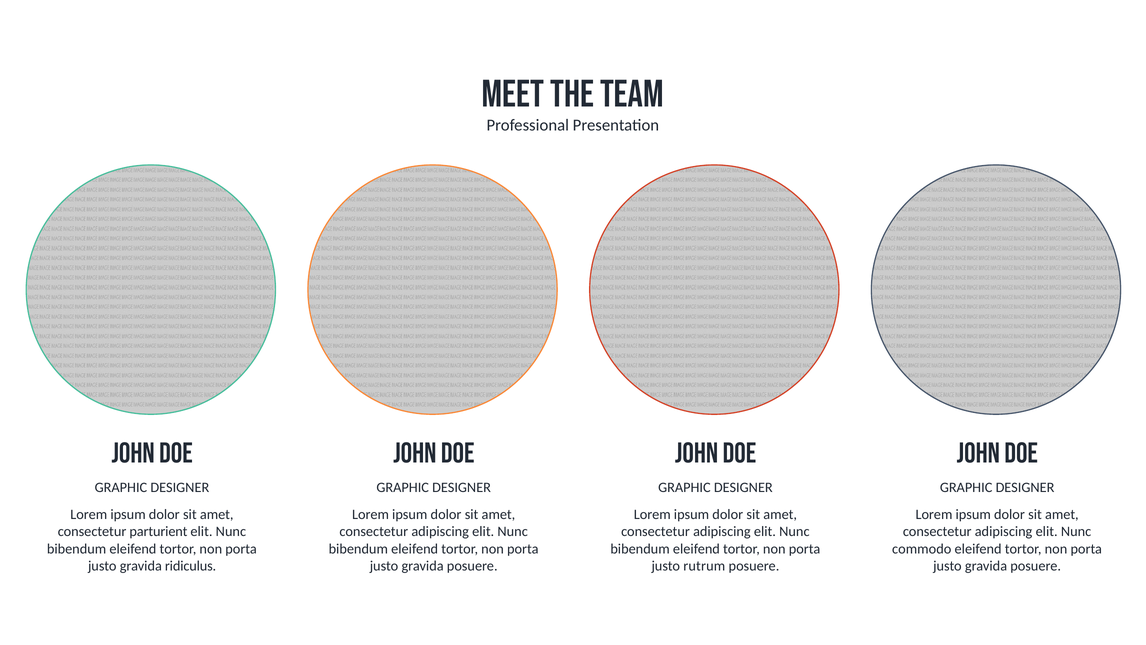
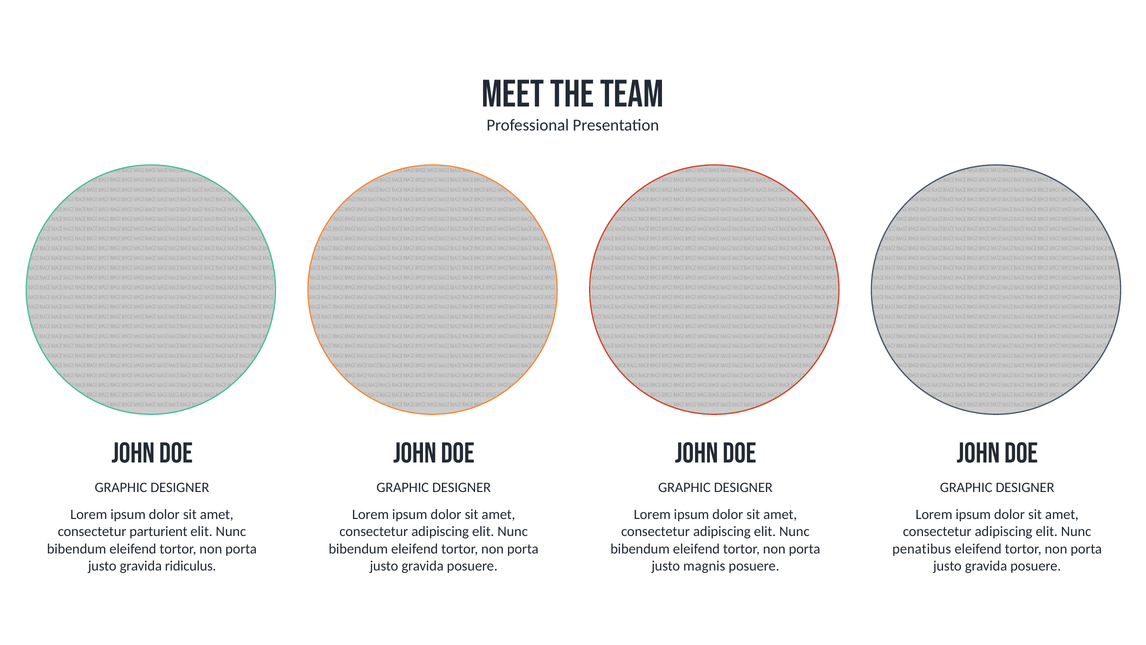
commodo: commodo -> penatibus (922, 549)
rutrum: rutrum -> magnis (704, 566)
